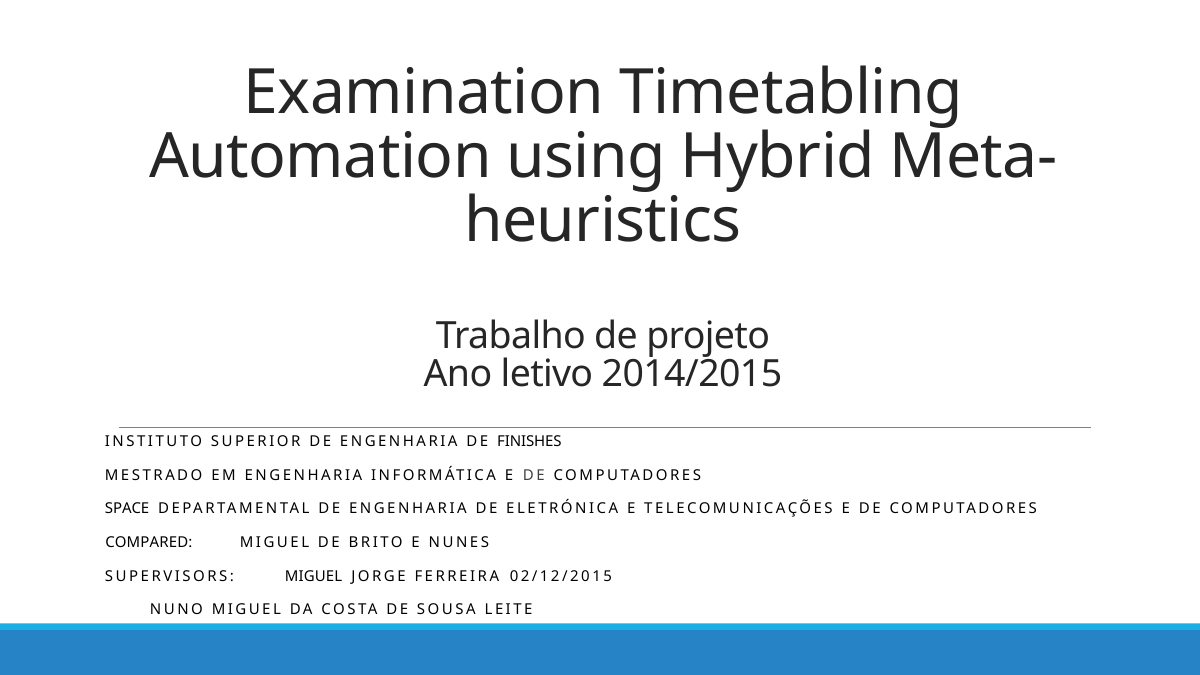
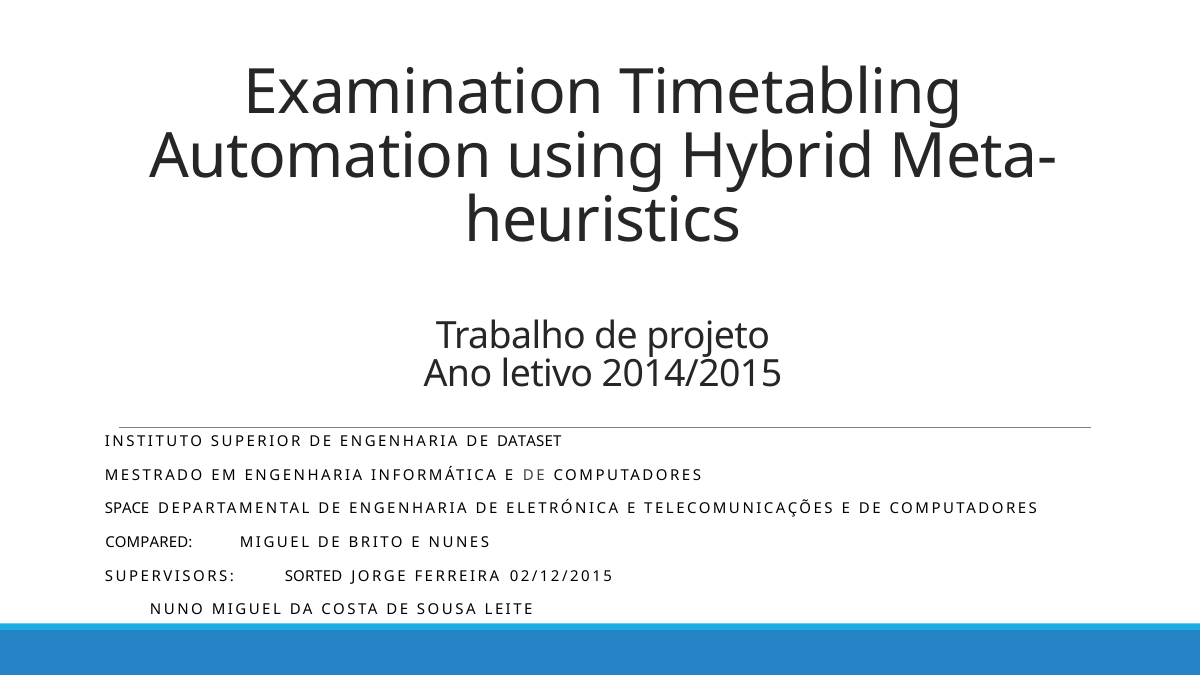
FINISHES: FINISHES -> DATASET (529, 442)
SUPERVISORS MIGUEL: MIGUEL -> SORTED (314, 576)
